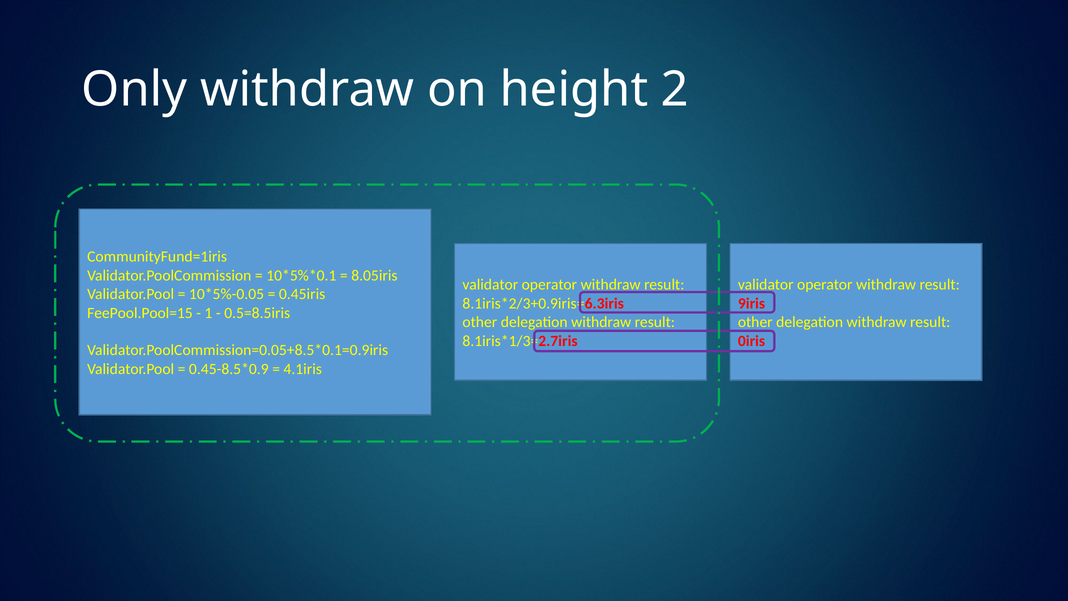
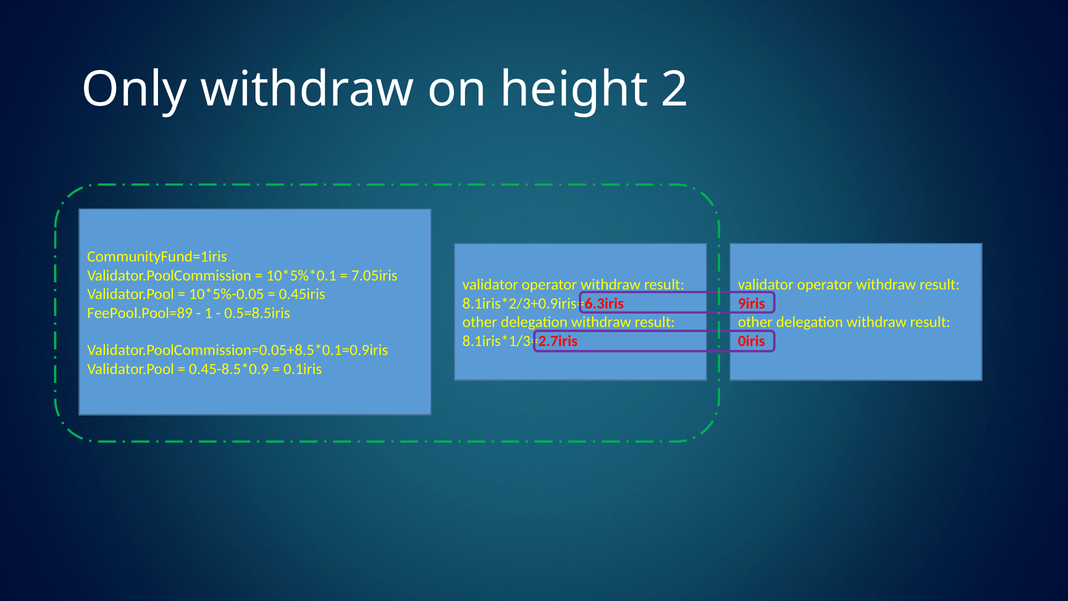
8.05iris: 8.05iris -> 7.05iris (374, 275)
FeePool.Pool=15: FeePool.Pool=15 -> FeePool.Pool=89 (140, 313)
4.1iris: 4.1iris -> 0.1iris (303, 369)
